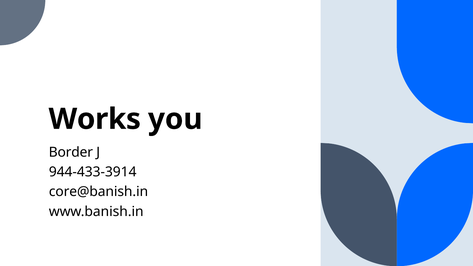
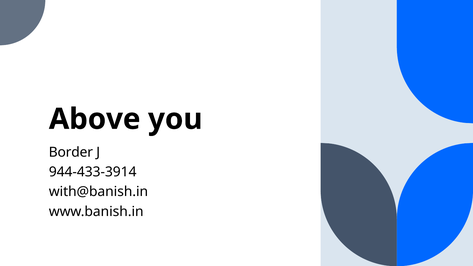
Works: Works -> Above (95, 119)
core@banish.in: core@banish.in -> with@banish.in (98, 192)
